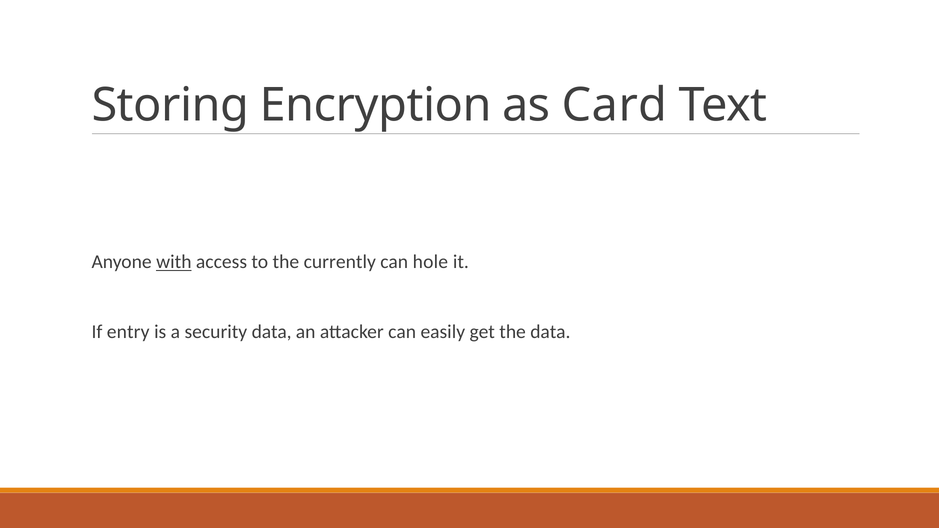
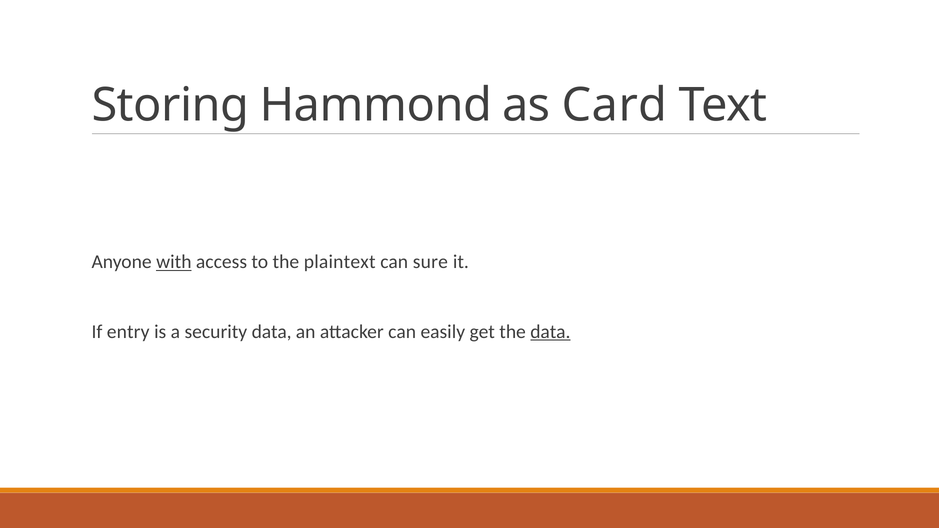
Encryption: Encryption -> Hammond (376, 105)
currently: currently -> plaintext (340, 262)
hole: hole -> sure (430, 262)
data underline: none -> present (550, 332)
